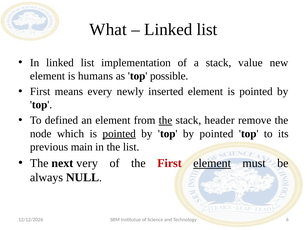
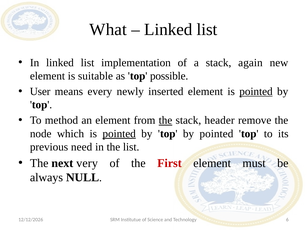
value: value -> again (250, 63)
humans: humans -> suitable (95, 76)
First: First -> User (40, 92)
pointed underline: none -> present (256, 92)
defined: defined -> method (61, 120)
main: main -> need (82, 147)
element underline: present -> none (212, 163)
